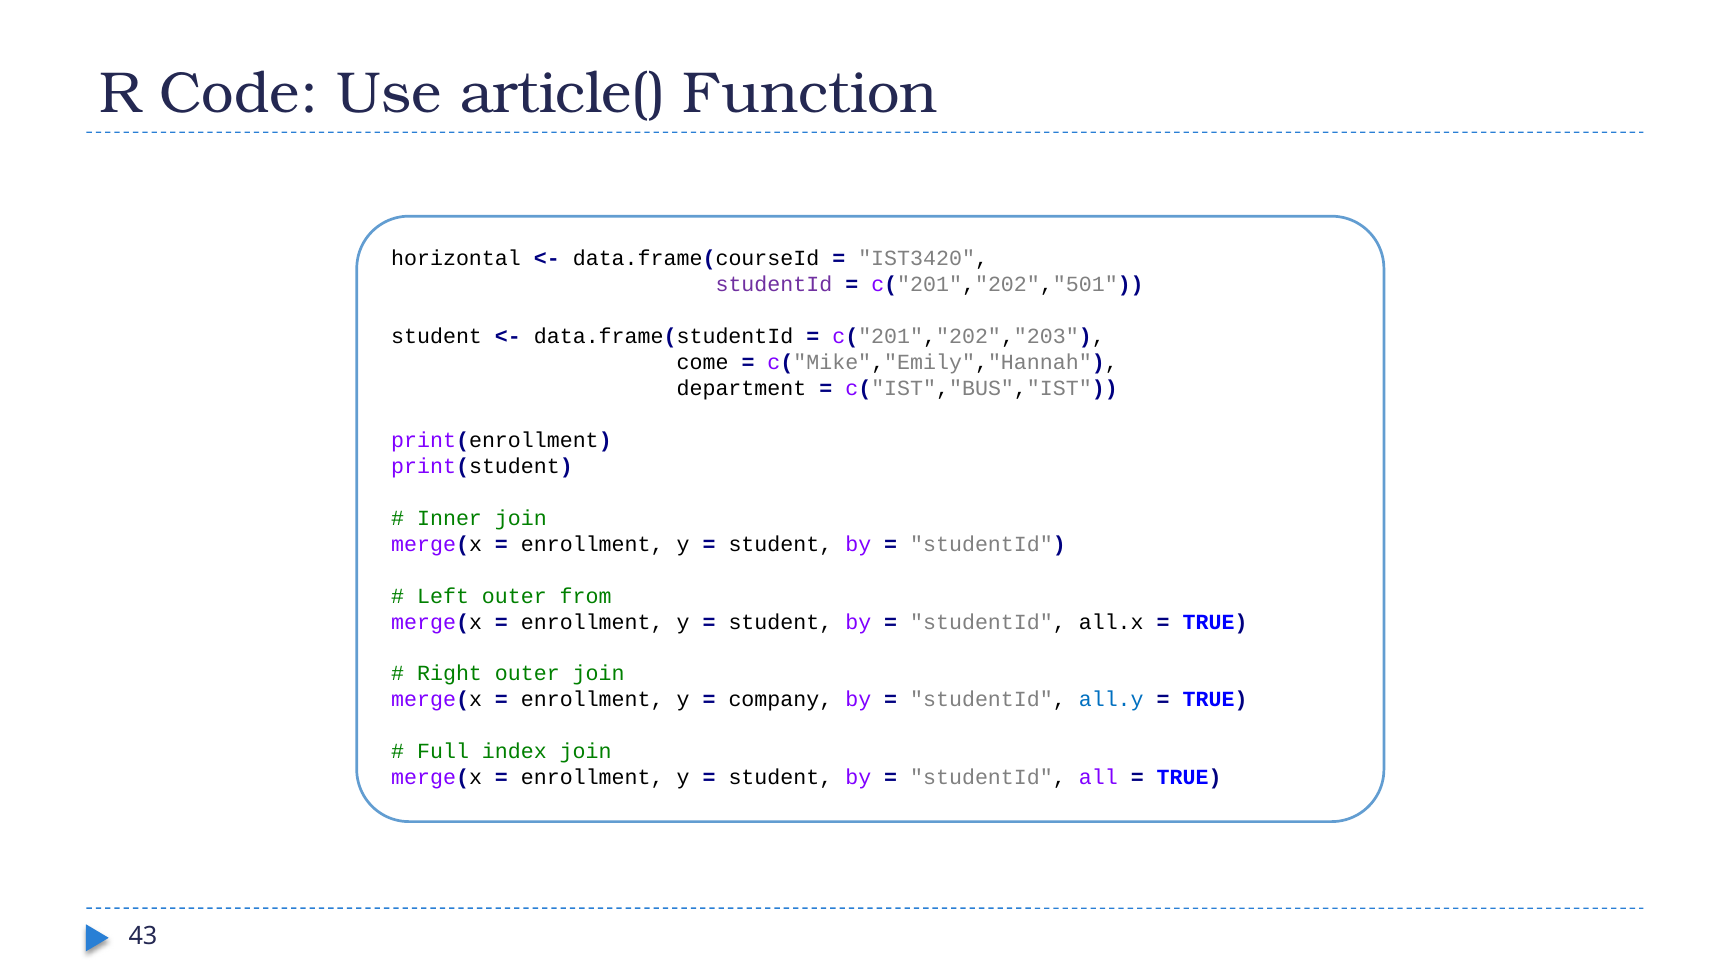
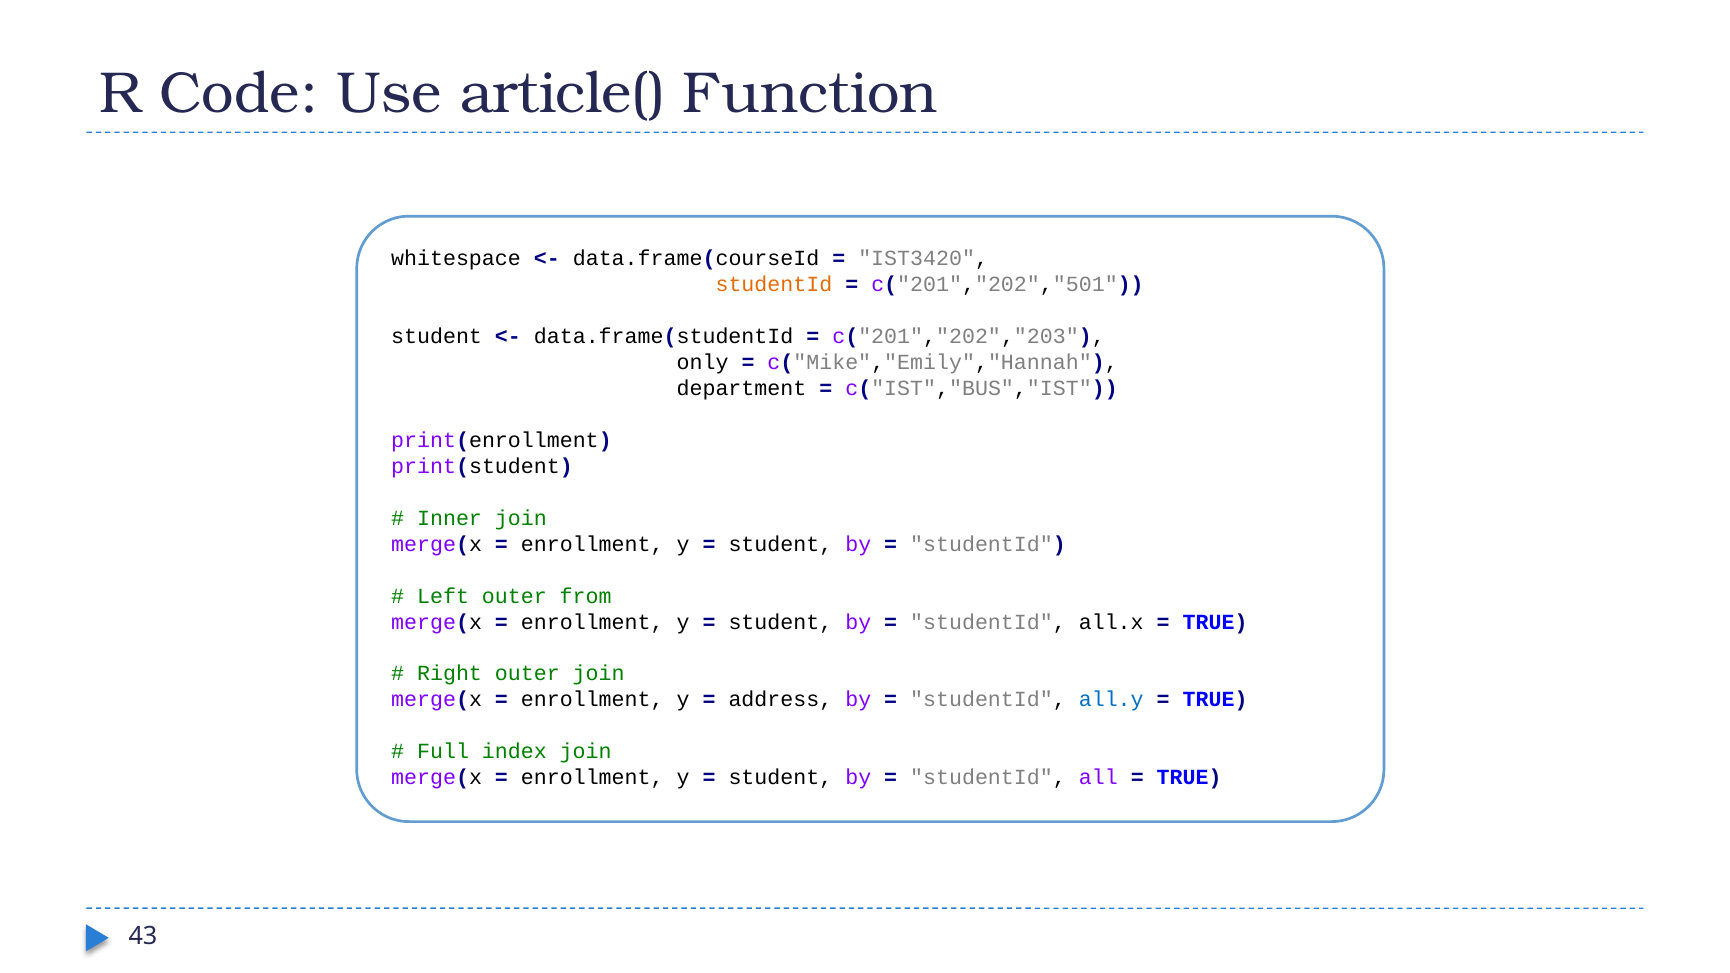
horizontal: horizontal -> whitespace (456, 259)
studentId colour: purple -> orange (774, 285)
come: come -> only (703, 362)
company: company -> address (780, 700)
